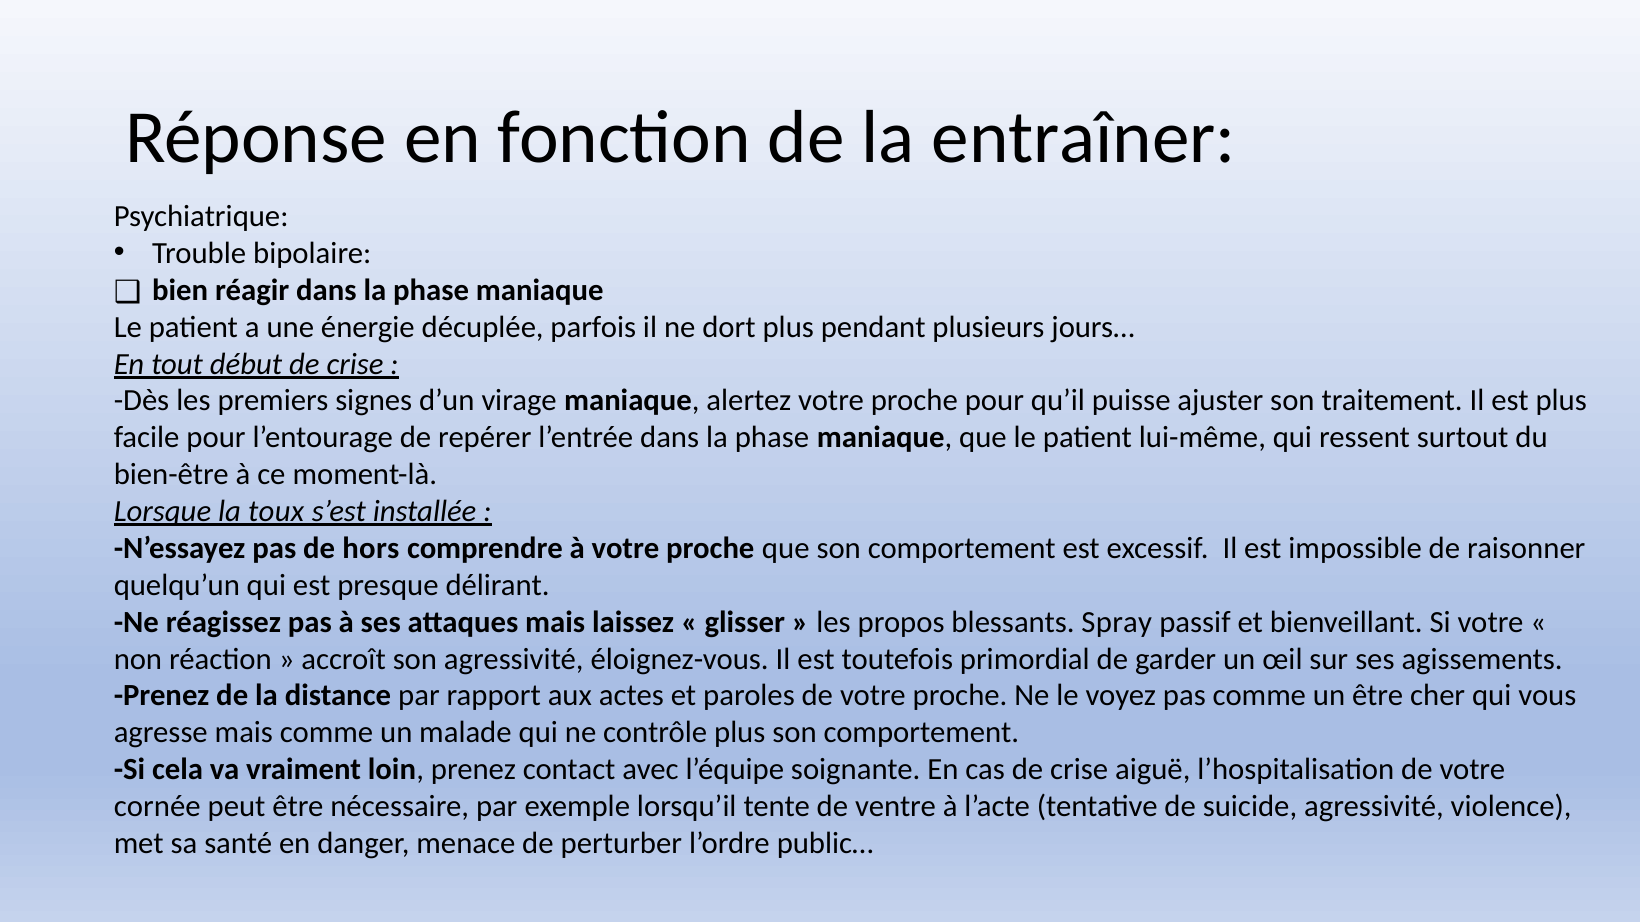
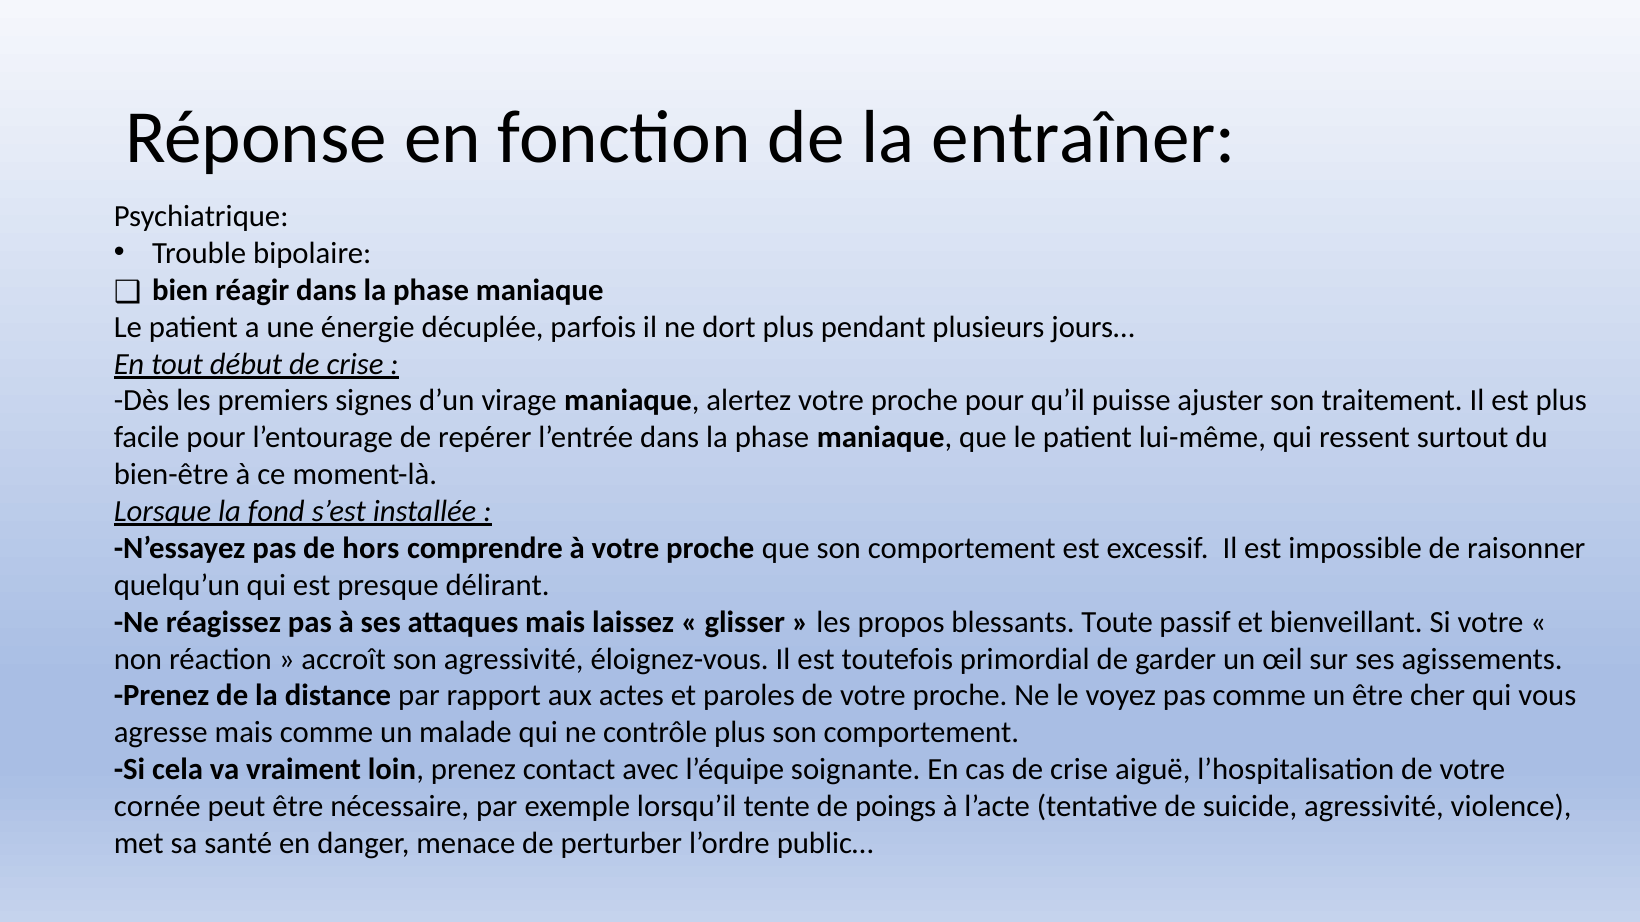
toux: toux -> fond (276, 512)
Spray: Spray -> Toute (1117, 622)
ventre: ventre -> poings (896, 807)
